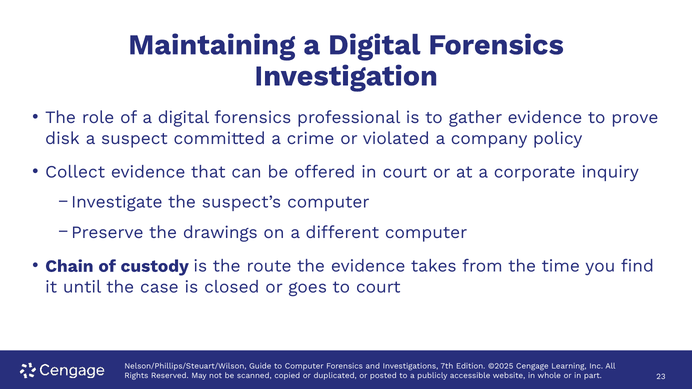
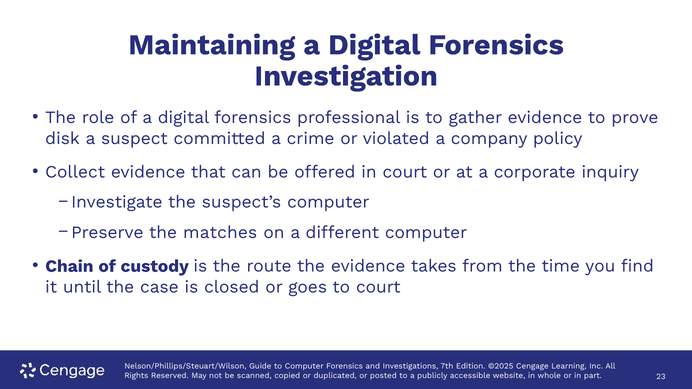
drawings: drawings -> matches (220, 233)
